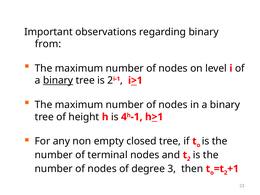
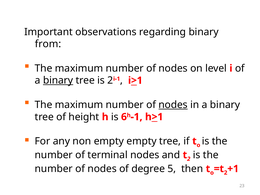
nodes underline: none -> present (173, 105)
4: 4 -> 6 (124, 117)
empty closed: closed -> empty (142, 141)
3: 3 -> 5 (172, 169)
